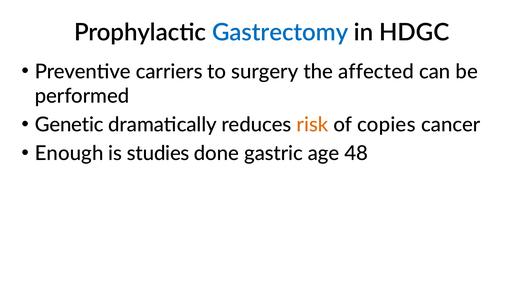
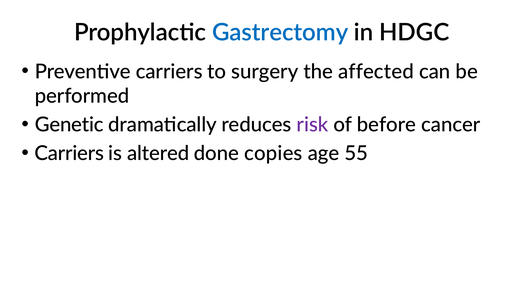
risk colour: orange -> purple (312, 125)
copies: copies -> before (386, 125)
Enough: Enough -> Carriers (69, 153)
studies: studies -> altered (158, 153)
gastric: gastric -> copies (273, 153)
48: 48 -> 55 (356, 153)
